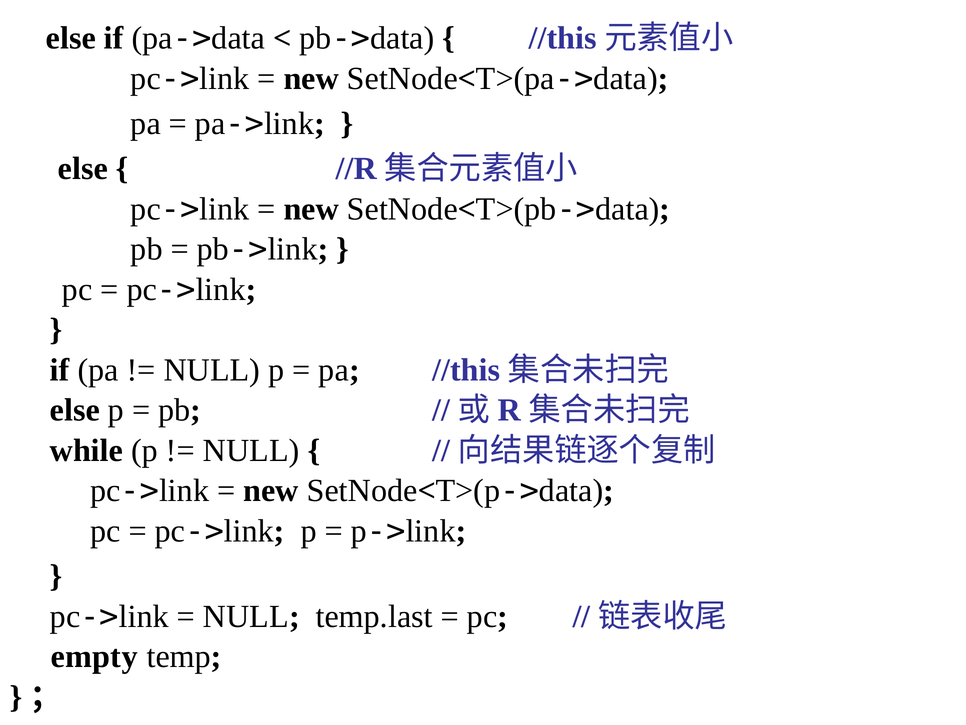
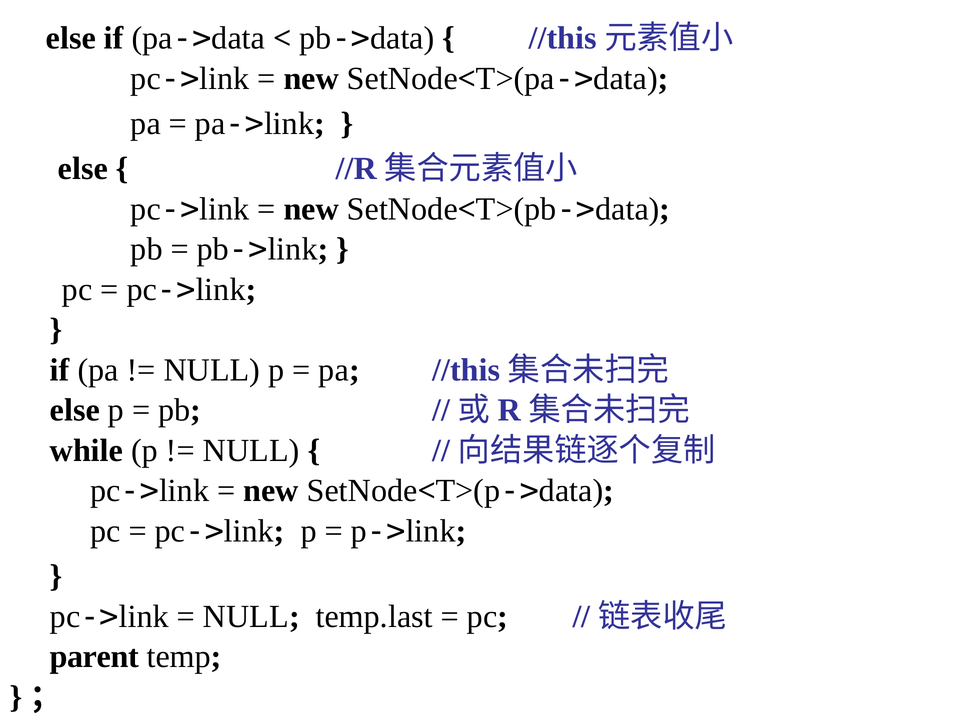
empty: empty -> parent (94, 656)
